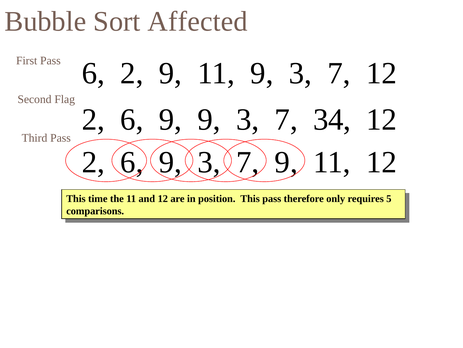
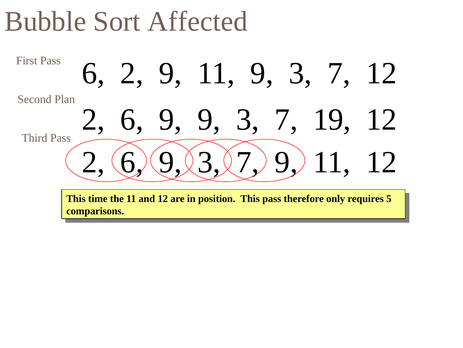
Flag: Flag -> Plan (65, 99)
34: 34 -> 19 (332, 119)
